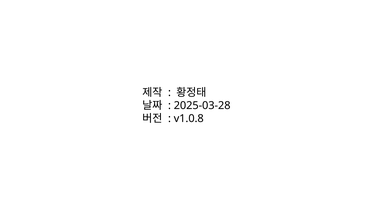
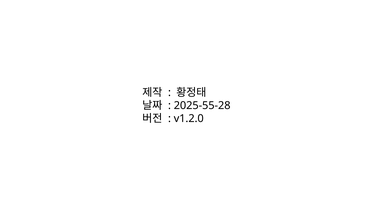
2025-03-28: 2025-03-28 -> 2025-55-28 (202, 105)
v1.0.8: v1.0.8 -> v1.2.0 (189, 118)
